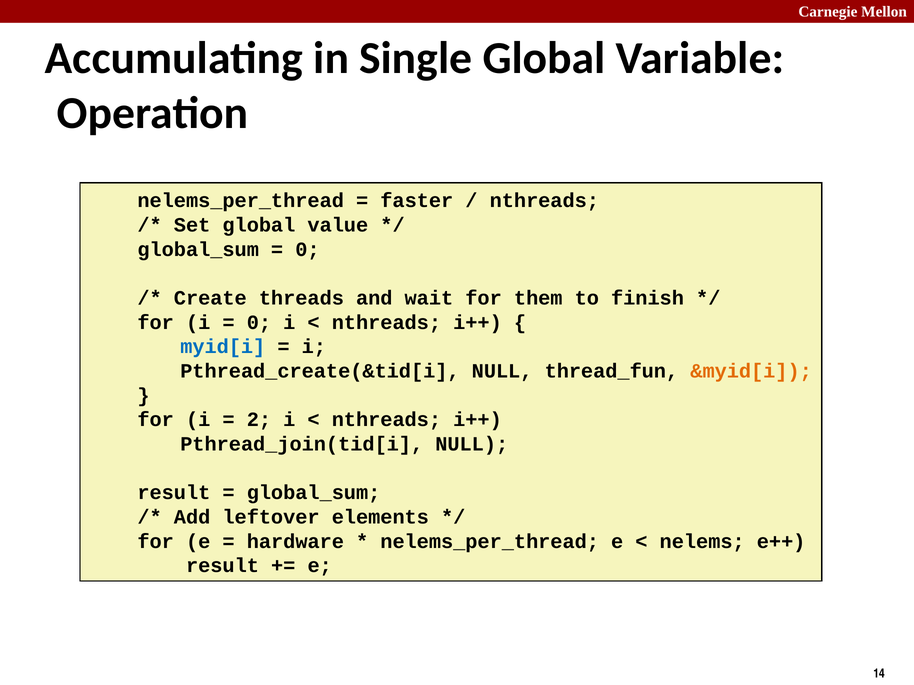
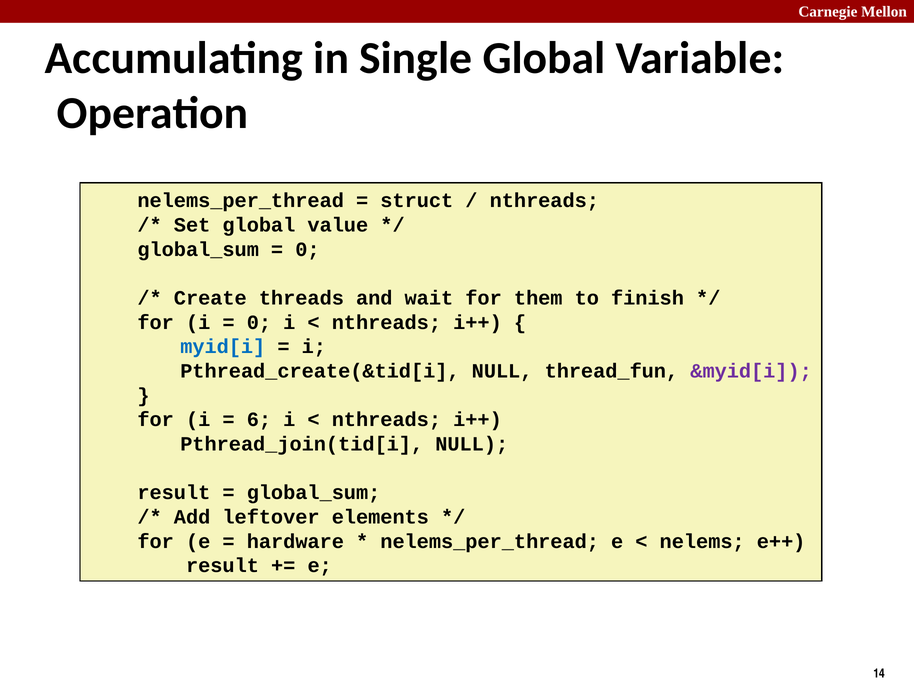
faster: faster -> struct (417, 201)
&myid[i colour: orange -> purple (751, 371)
2: 2 -> 6 (259, 420)
